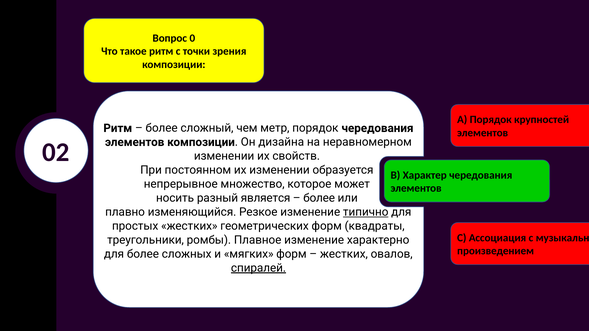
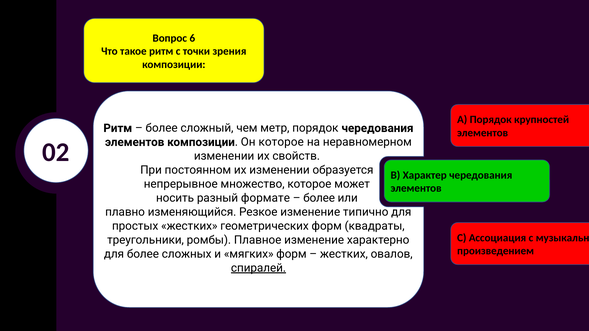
0: 0 -> 6 (192, 38)
Он дизайна: дизайна -> которое (281, 142)
является: является -> формате (265, 198)
типично underline: present -> none (366, 212)
